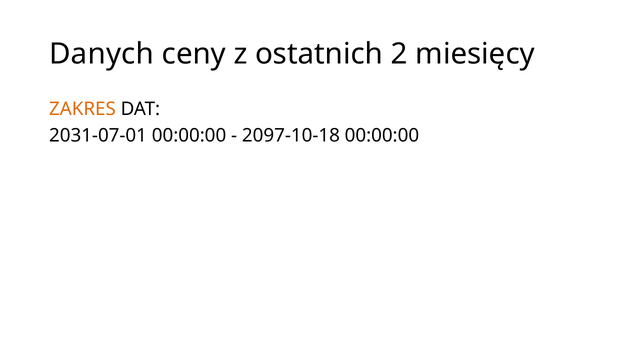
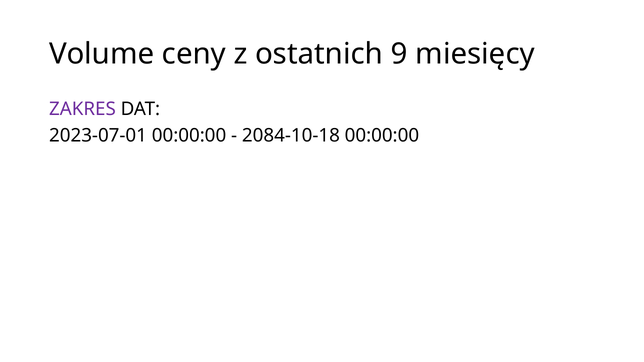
Danych: Danych -> Volume (102, 54)
2: 2 -> 9 (399, 54)
ZAKRES colour: orange -> purple (82, 109)
2031-07-01: 2031-07-01 -> 2023-07-01 (98, 136)
2097-10-18: 2097-10-18 -> 2084-10-18 (291, 136)
